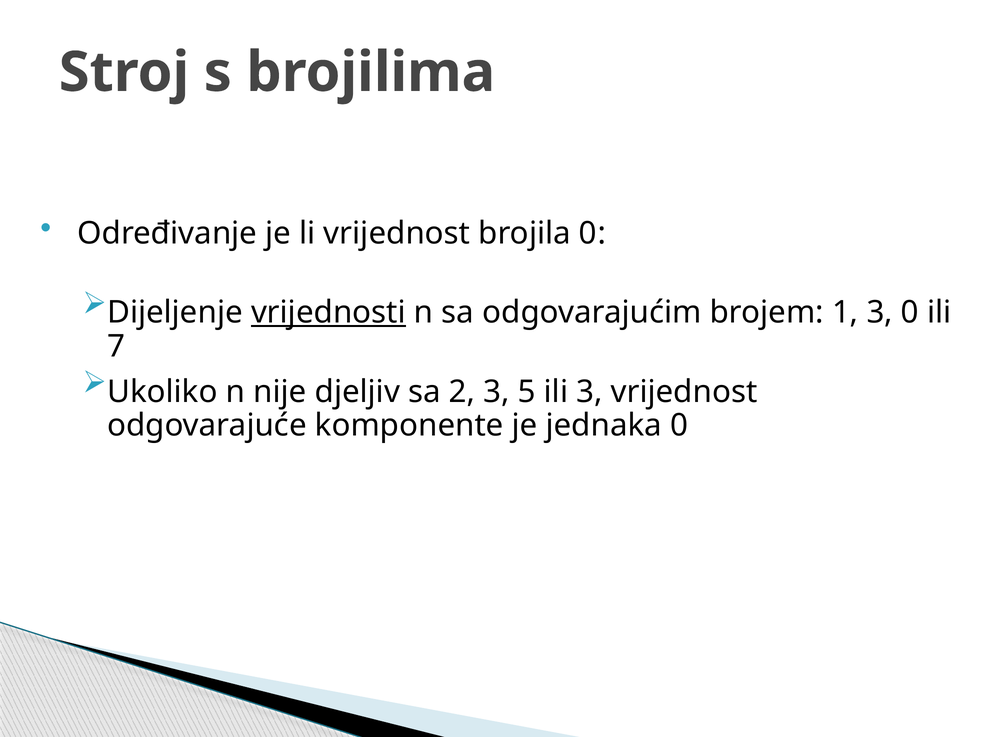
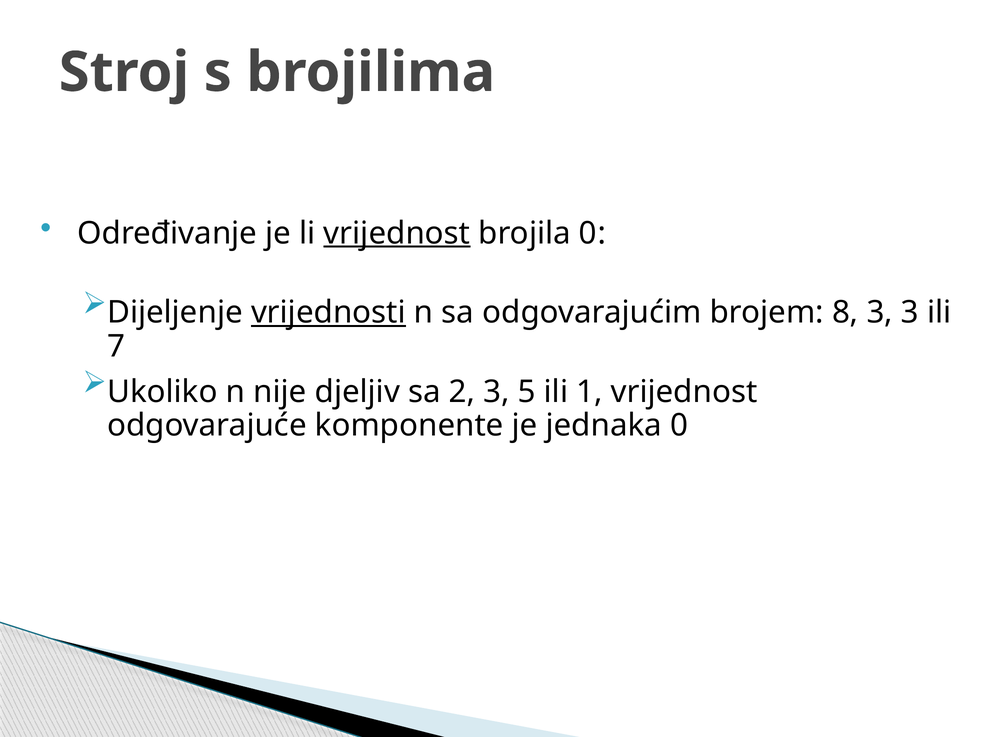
vrijednost underline: none -> present (397, 233)
1: 1 -> 8 (845, 312)
3 0: 0 -> 3 (910, 312)
ili 3: 3 -> 1 (589, 391)
